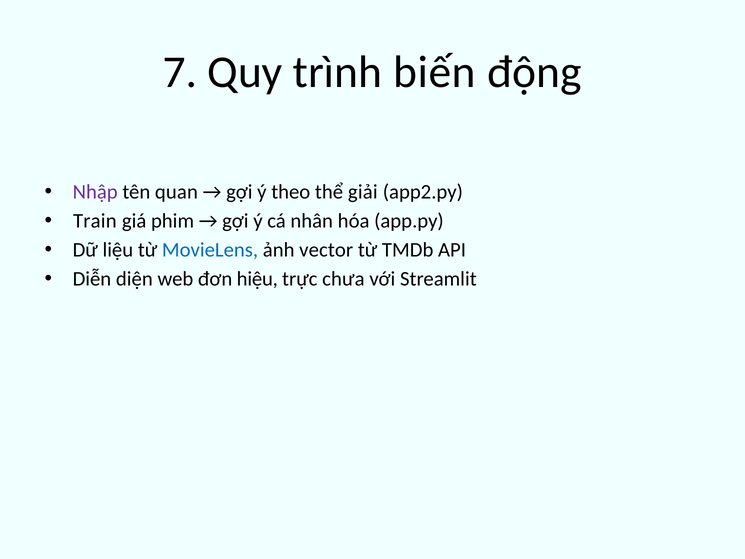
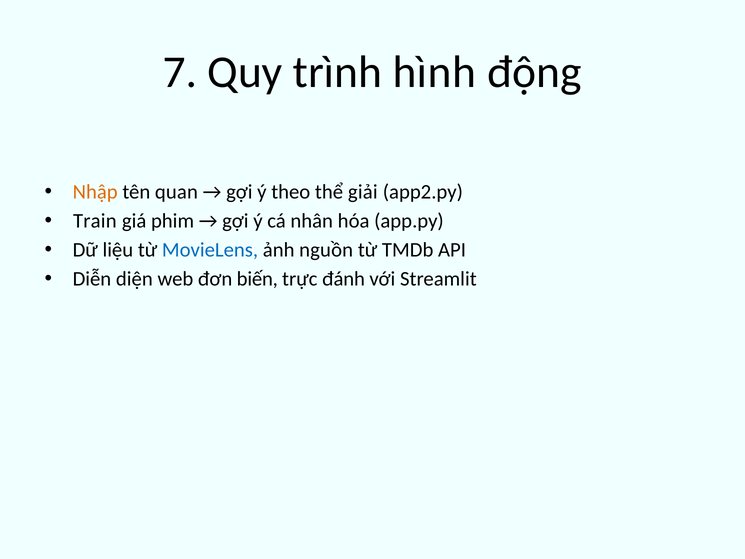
biến: biến -> hình (434, 72)
Nhập colour: purple -> orange (95, 192)
vector: vector -> nguồn (326, 250)
hiệu: hiệu -> biến (257, 279)
chưa: chưa -> đánh (344, 279)
